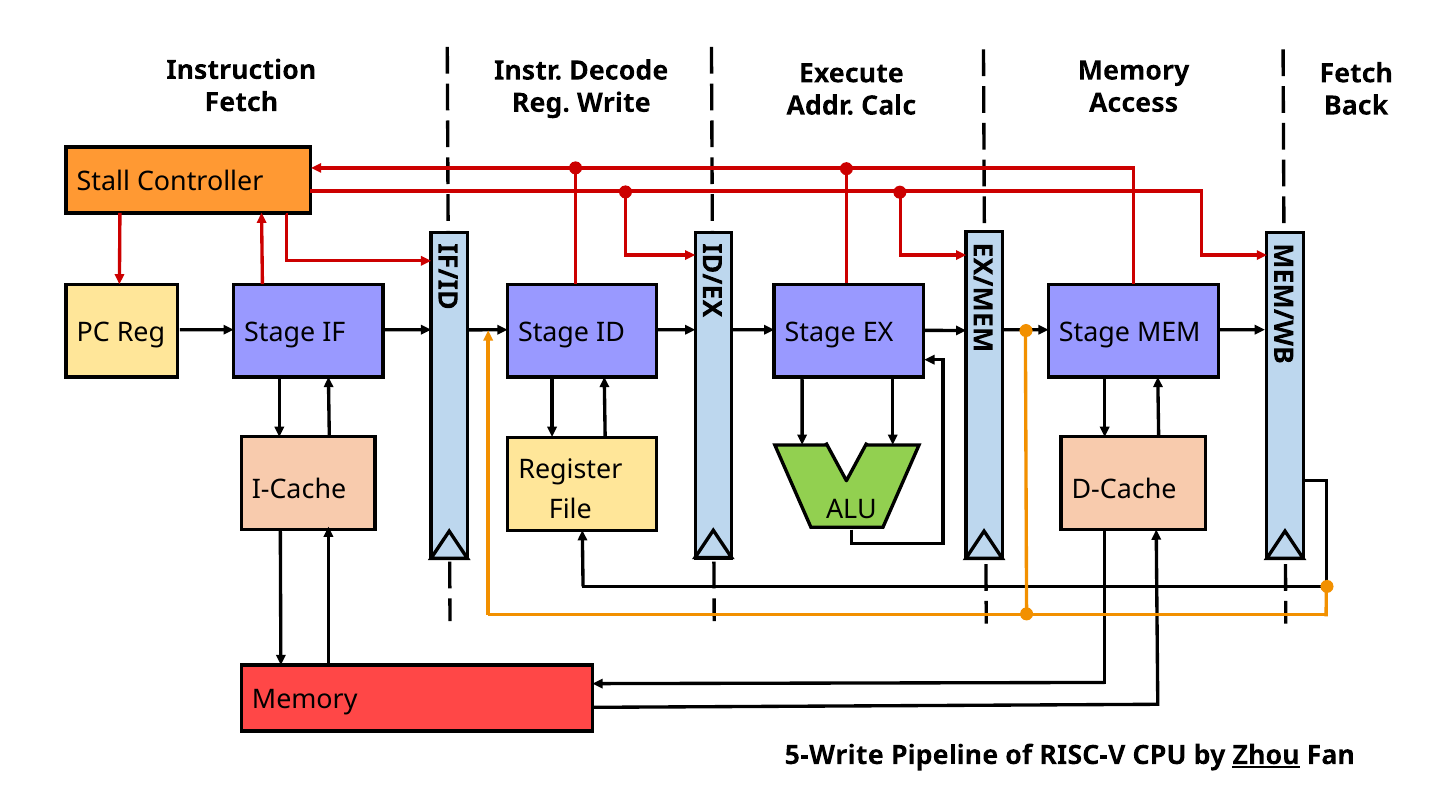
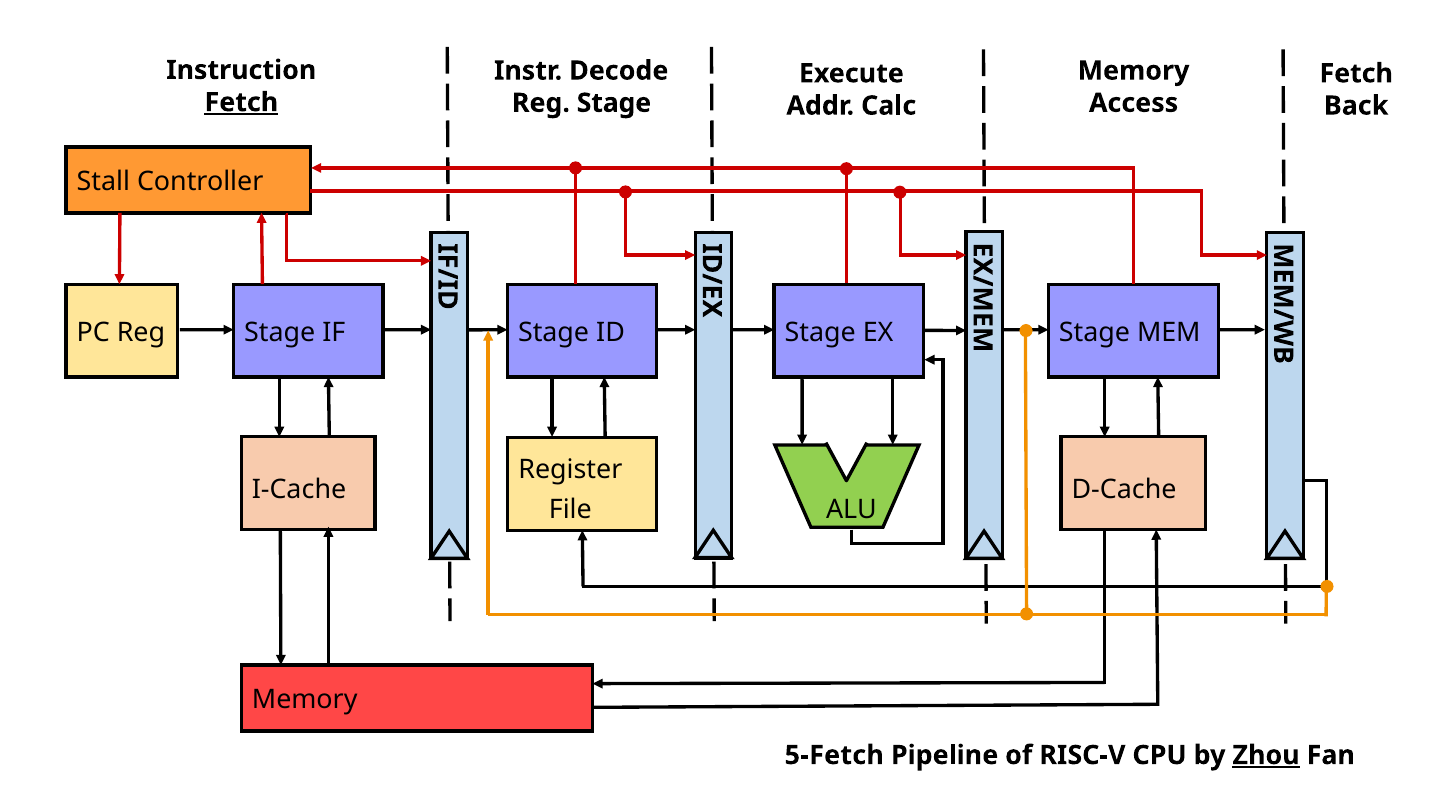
Fetch underline: none -> present (241, 102)
Reg Write: Write -> Stage (614, 103)
5-Write: 5-Write -> 5-Fetch (834, 755)
